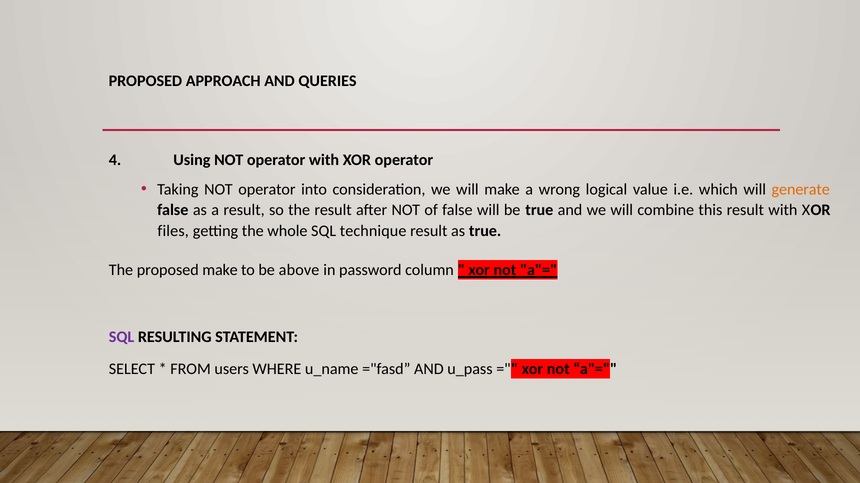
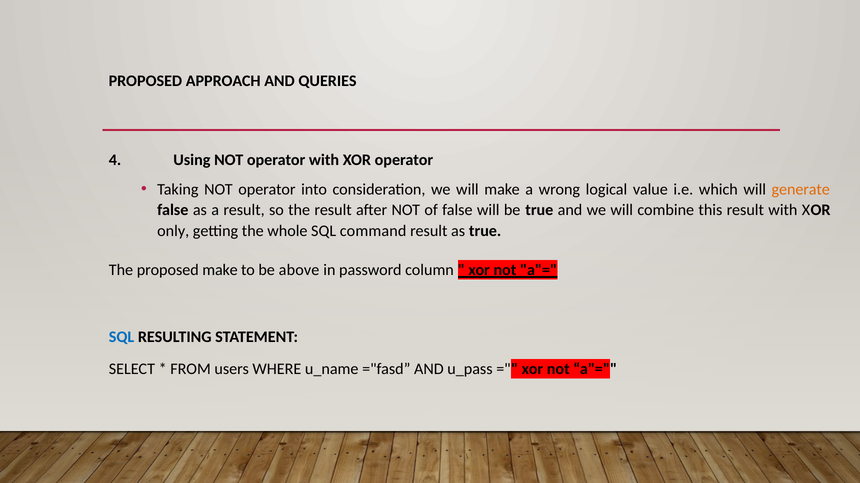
files: files -> only (173, 231)
technique: technique -> command (373, 231)
SQL colour: purple -> blue (122, 337)
